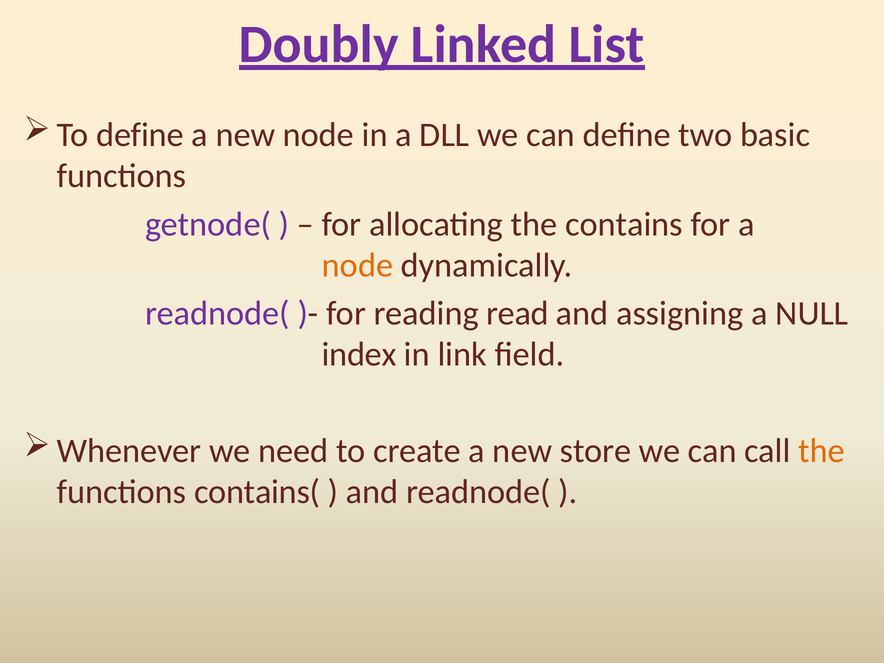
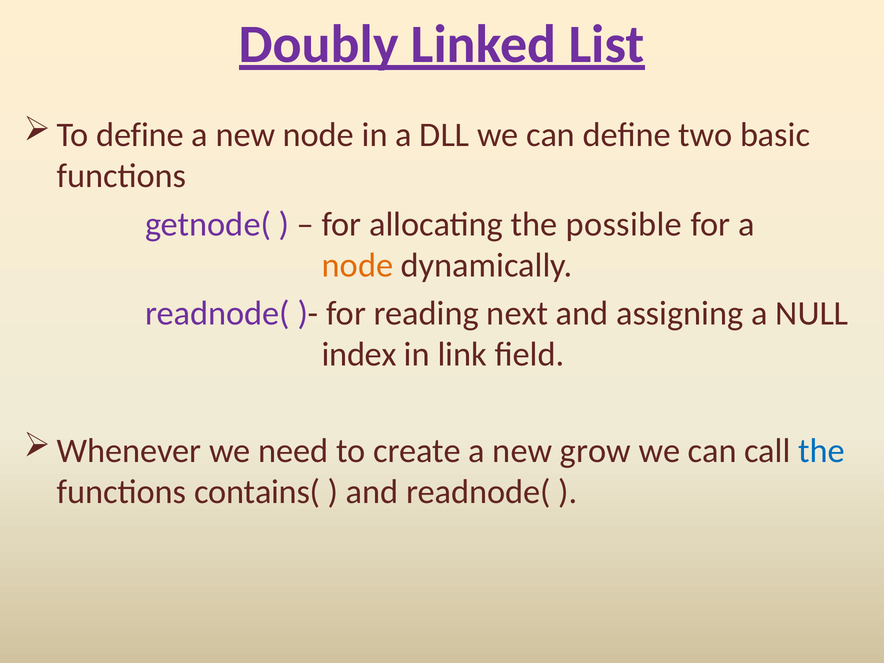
contains: contains -> possible (624, 224)
read: read -> next (517, 313)
store: store -> grow (595, 451)
the colour: orange -> blue (822, 451)
